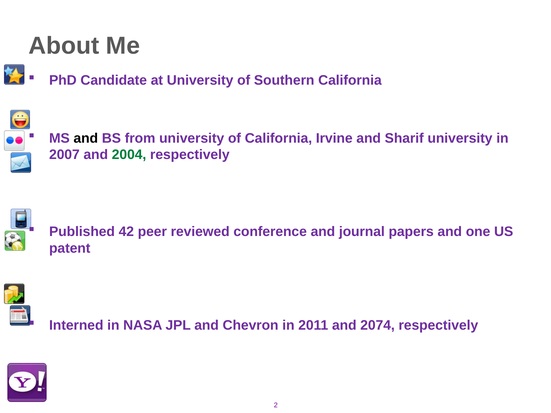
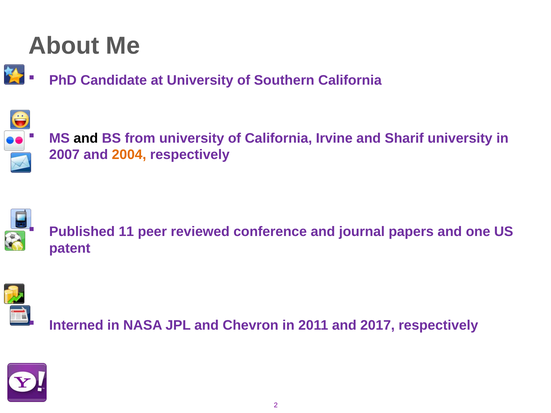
2004 colour: green -> orange (129, 155)
42: 42 -> 11 (126, 232)
2074: 2074 -> 2017 (378, 326)
